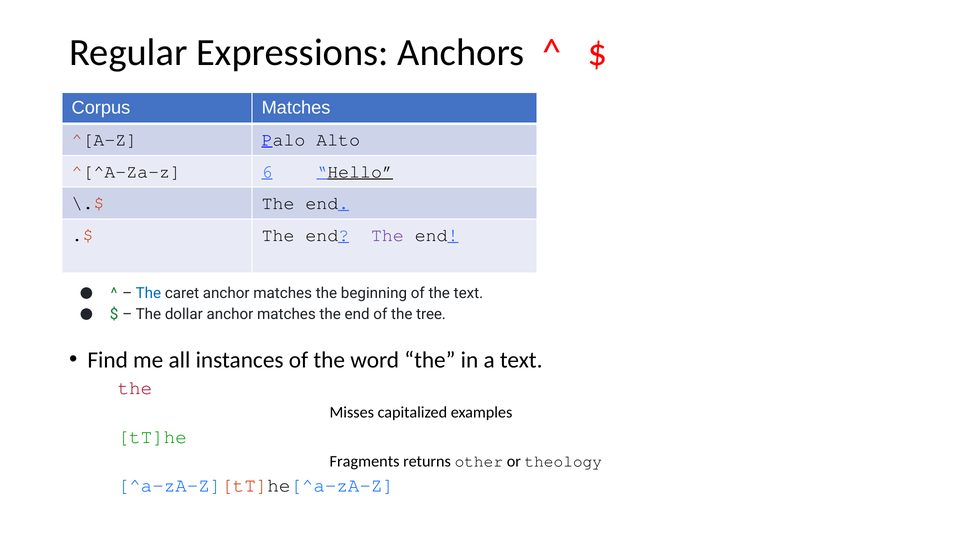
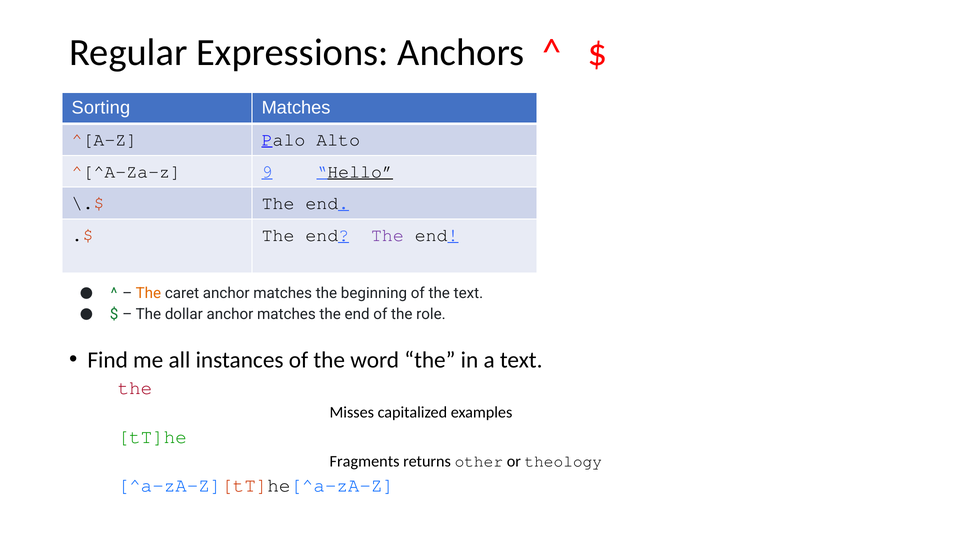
Corpus: Corpus -> Sorting (101, 108)
6: 6 -> 9 (267, 171)
The colour: blue -> orange (148, 293)
tree: tree -> role (431, 314)
